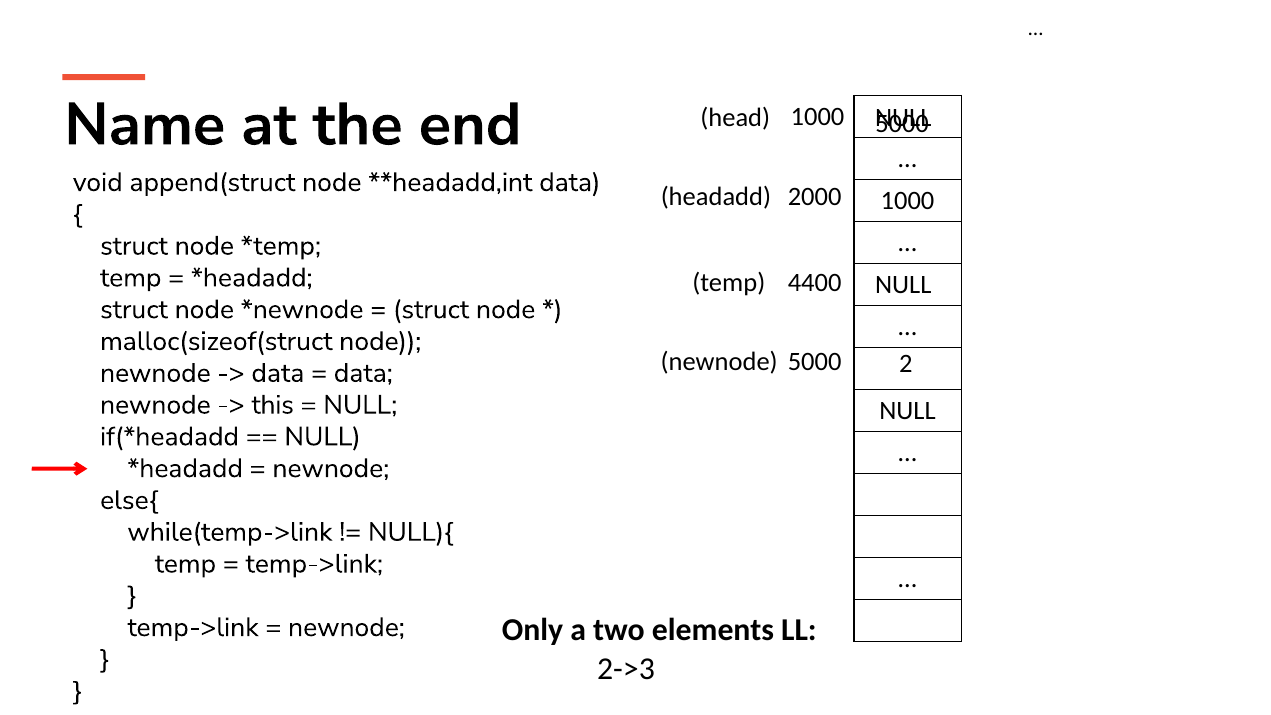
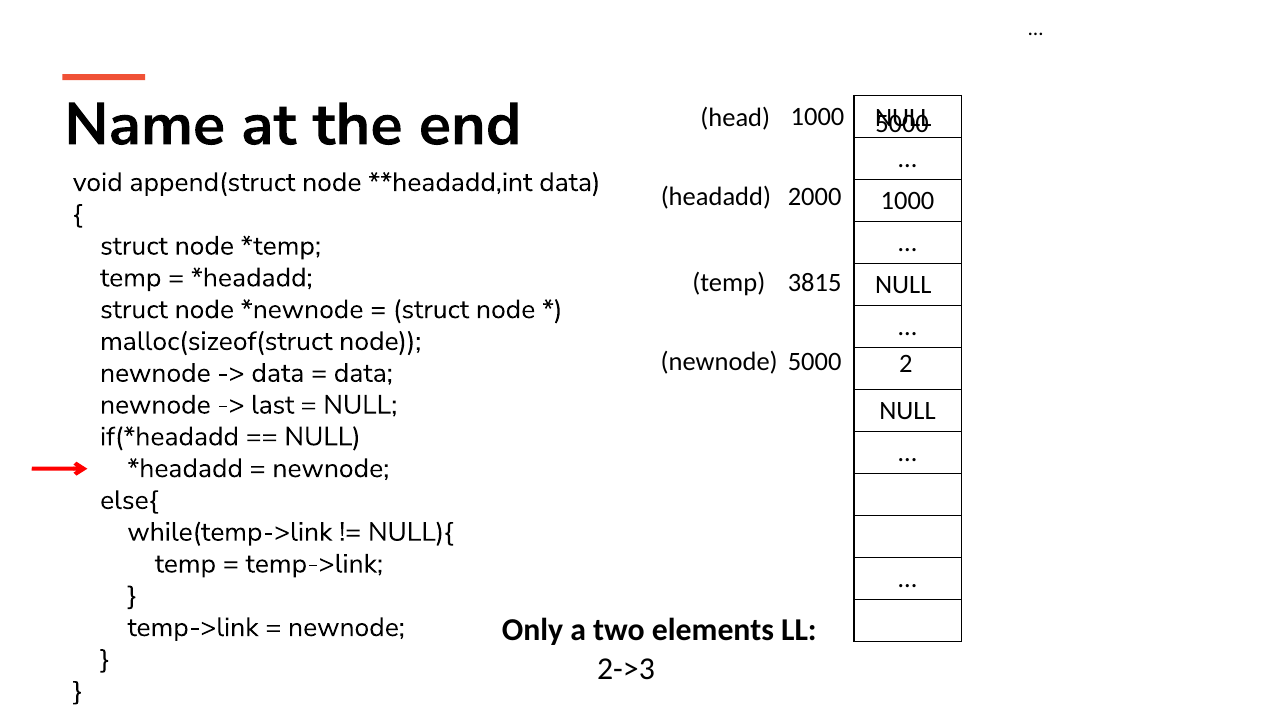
4400: 4400 -> 3815 (815, 283)
this: this -> last (273, 405)
